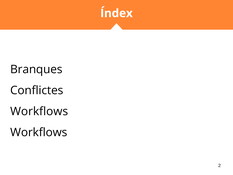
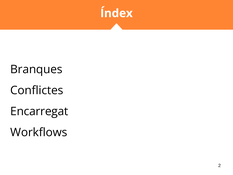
Workflows: Workflows -> Encarregat (39, 111)
